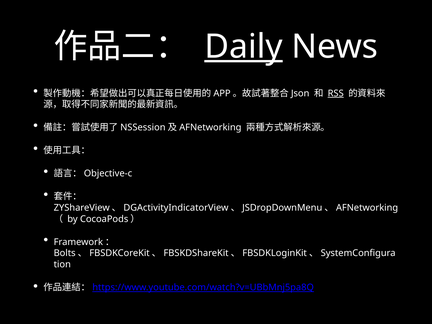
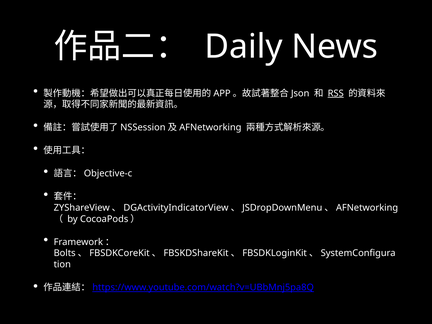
Daily underline: present -> none (244, 47)
